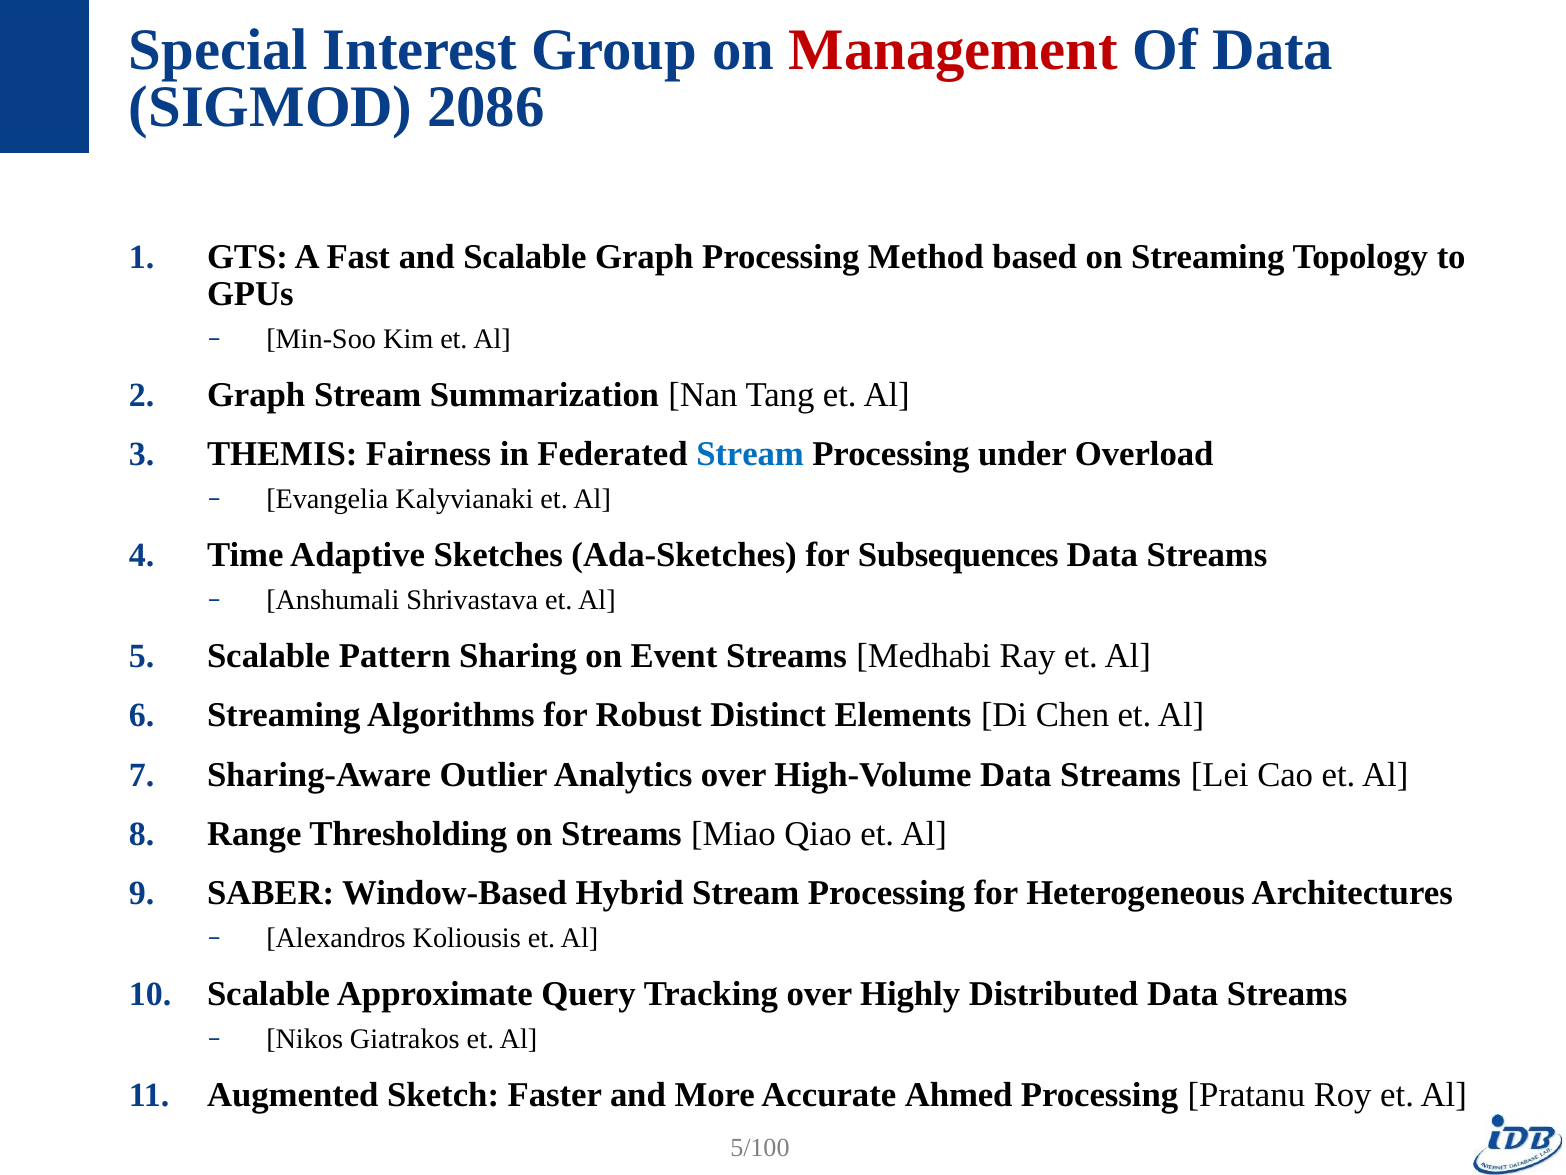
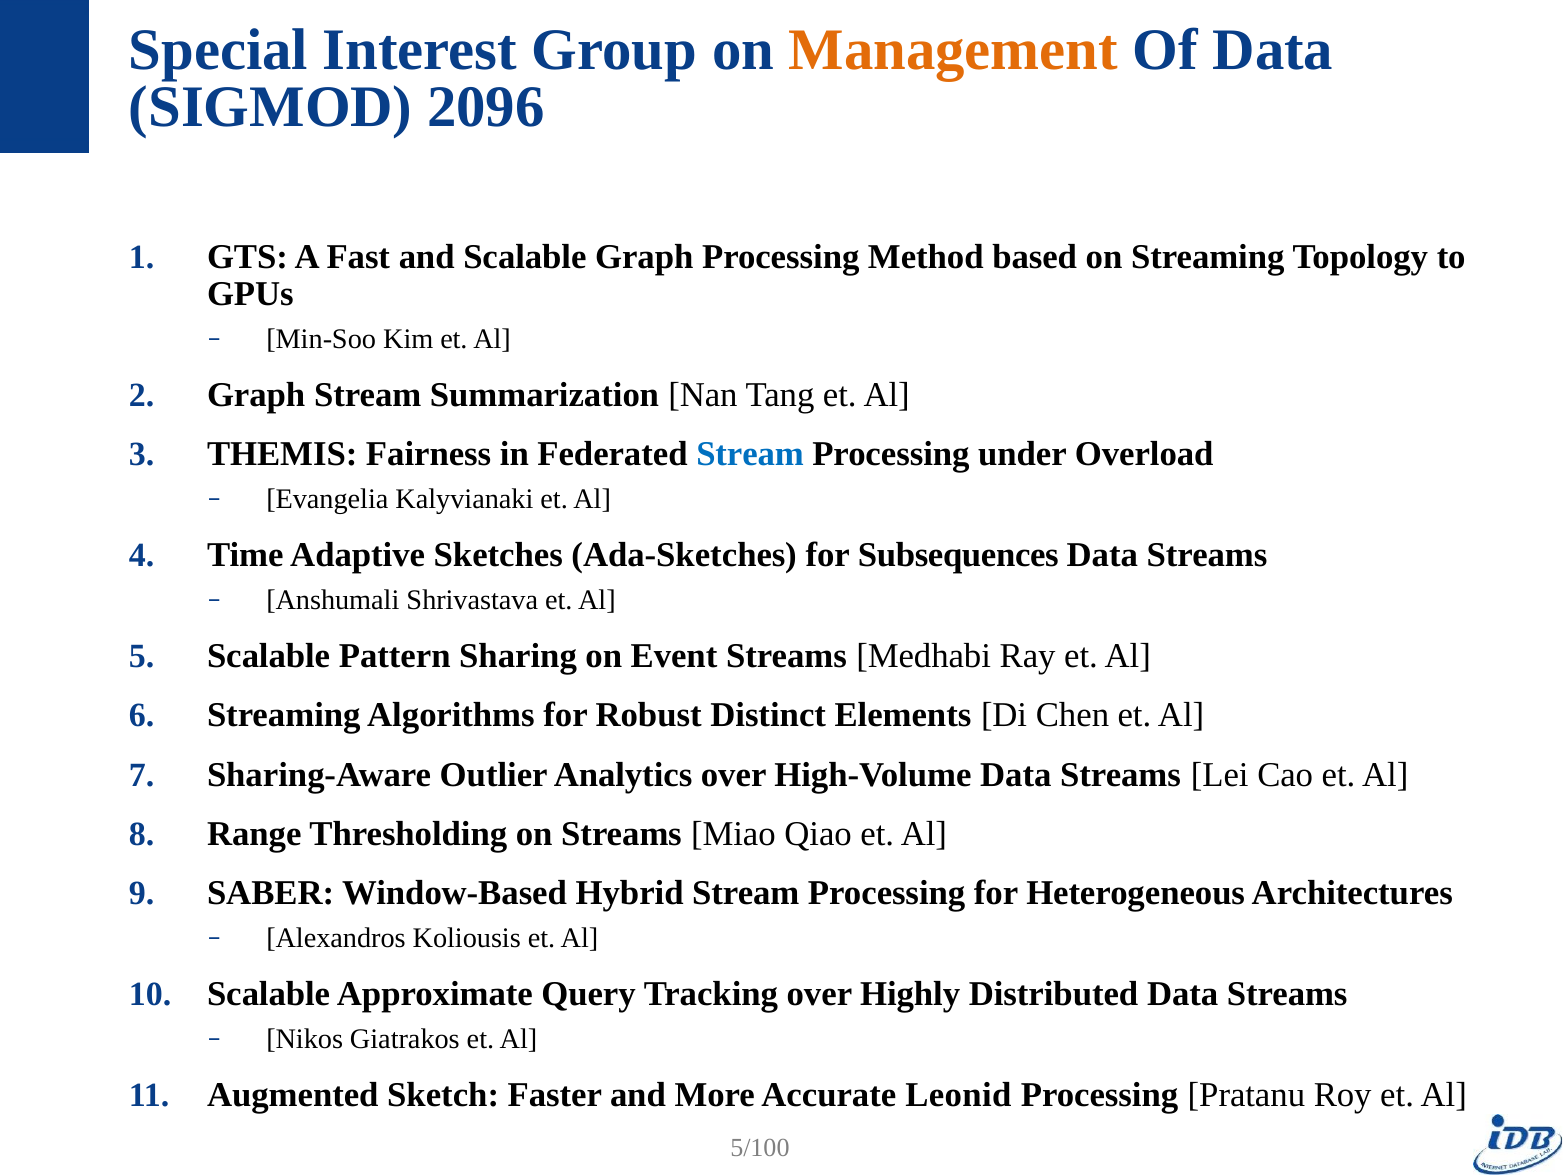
Management colour: red -> orange (953, 50)
2086: 2086 -> 2096 (486, 107)
Ahmed: Ahmed -> Leonid (958, 1095)
